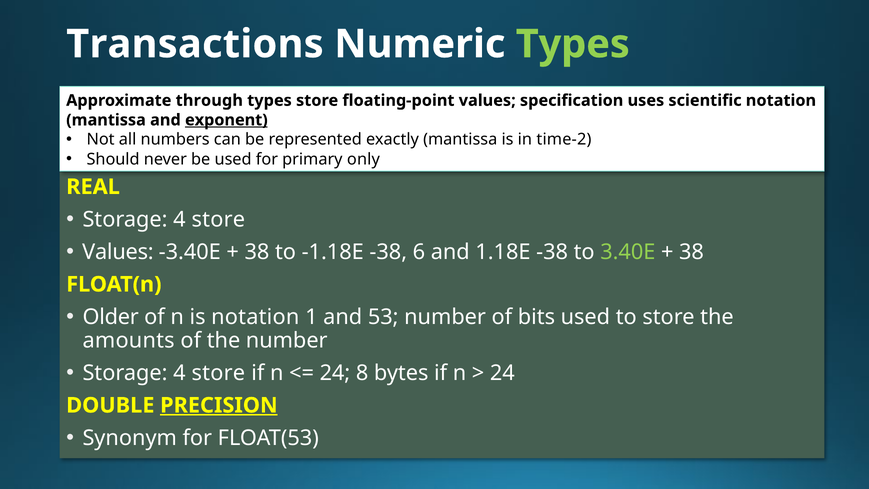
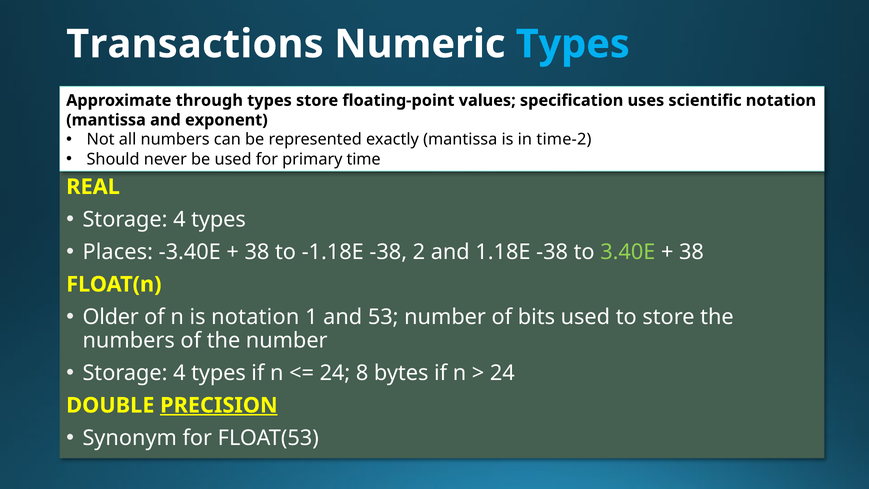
Types colour: light green -> light blue (573, 44)
exponent underline: present -> none (226, 120)
only: only -> time (364, 159)
store: store -> types (219, 219)
Values: Values -> Places (118, 252)
6: 6 -> 2 (419, 252)
amounts: amounts -> numbers (129, 340)
store: store -> types (219, 373)
